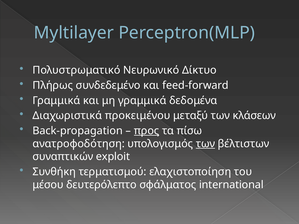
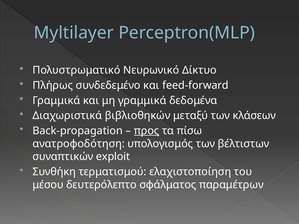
προκειμένου: προκειμένου -> βιβλιοθηκών (138, 116)
των underline: present -> none (205, 144)
international: international -> παραμέτρων (231, 185)
